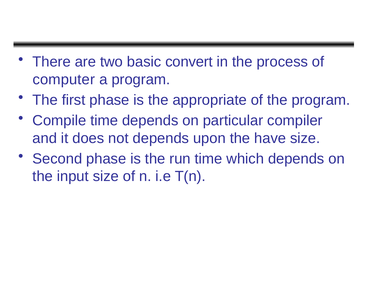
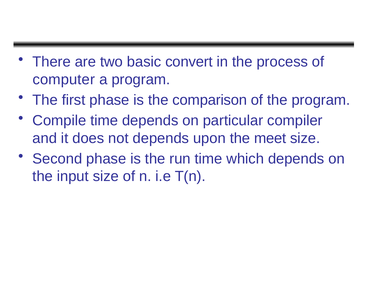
appropriate: appropriate -> comparison (210, 100)
have: have -> meet (270, 138)
